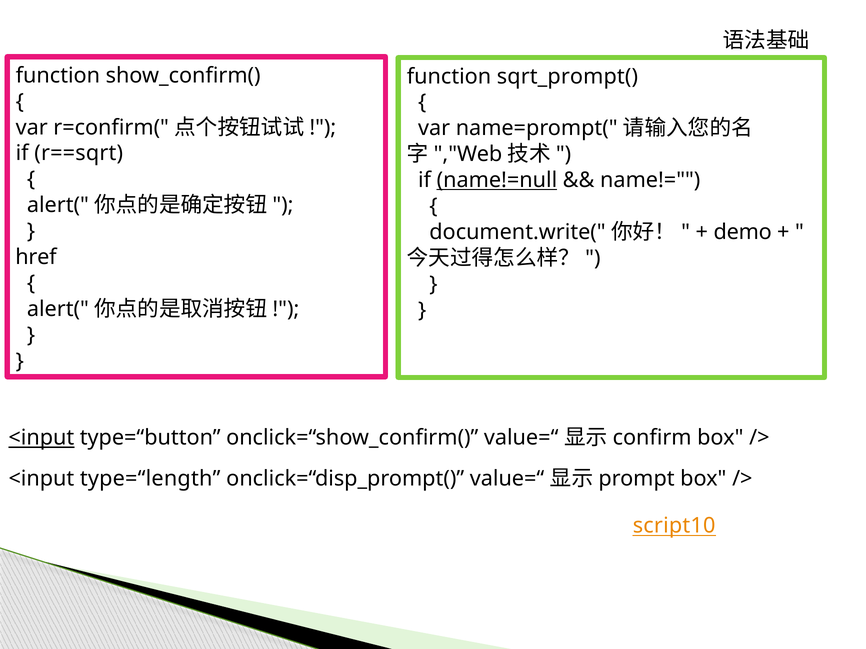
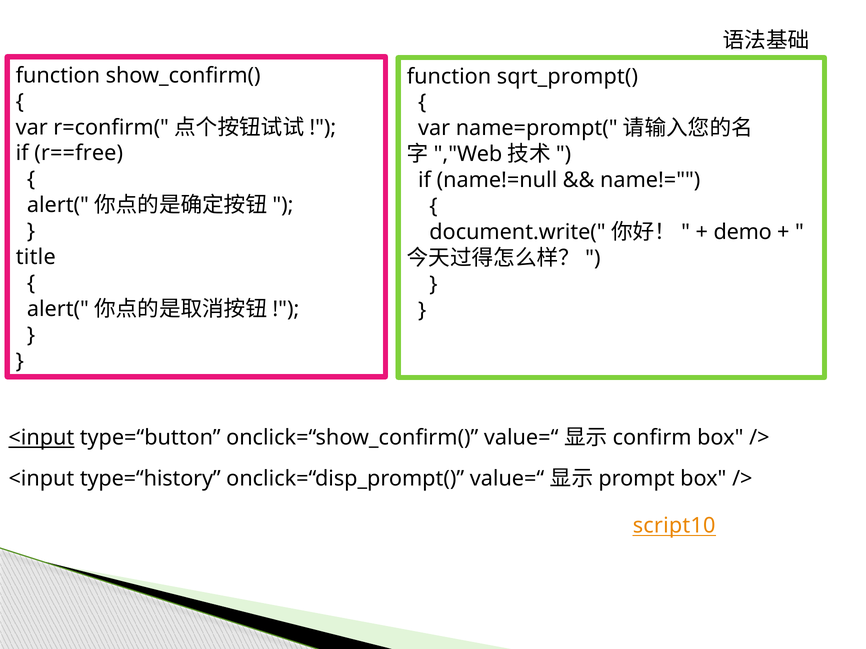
r==sqrt: r==sqrt -> r==free (79, 153)
name!=null underline: present -> none (497, 180)
href: href -> title (36, 257)
type=“length: type=“length -> type=“history (150, 479)
